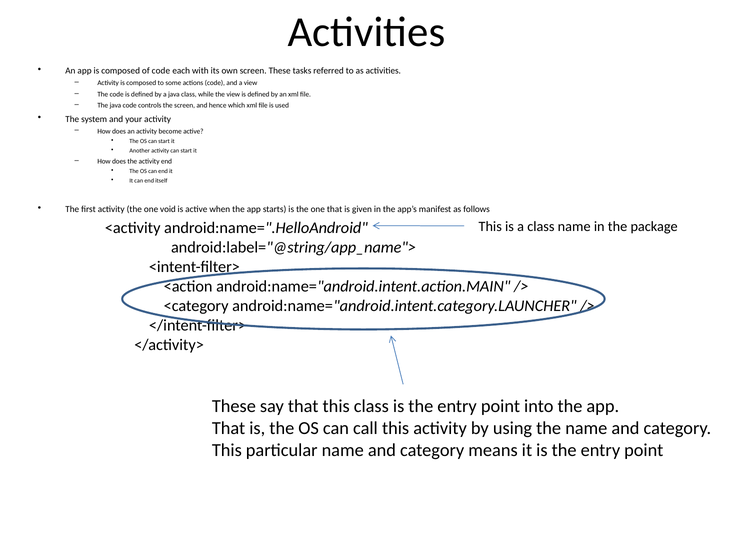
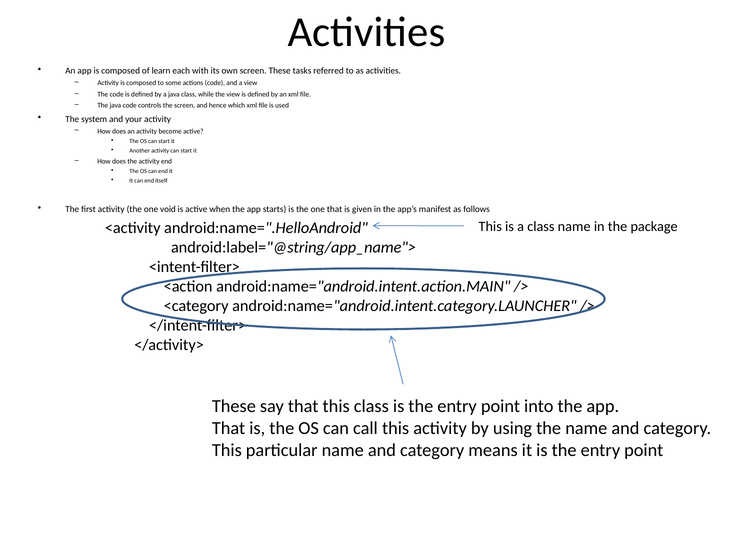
of code: code -> learn (161, 71)
